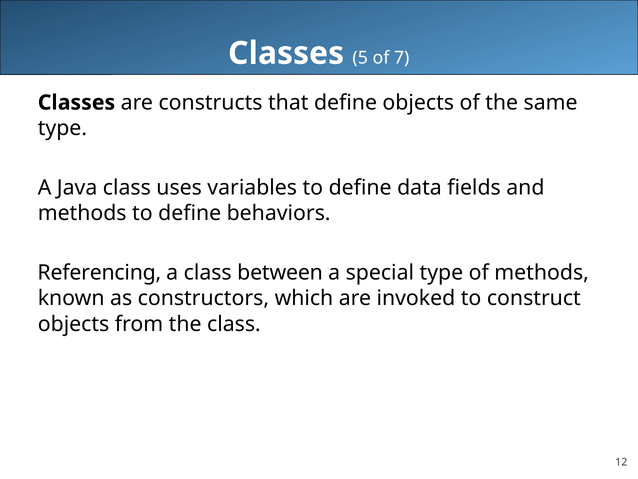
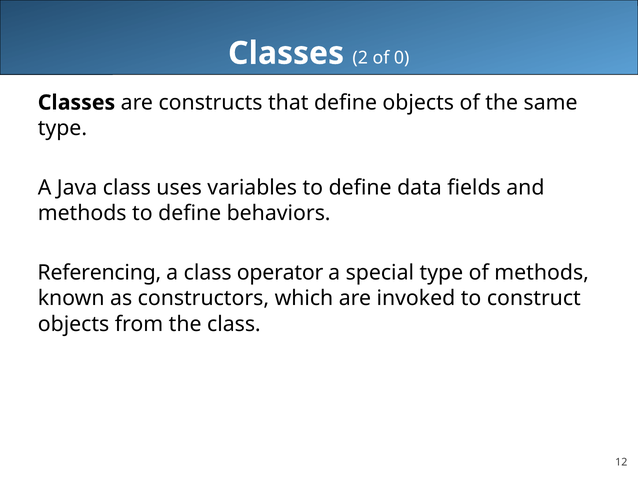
5: 5 -> 2 (360, 58)
7: 7 -> 0 (402, 58)
between: between -> operator (280, 273)
